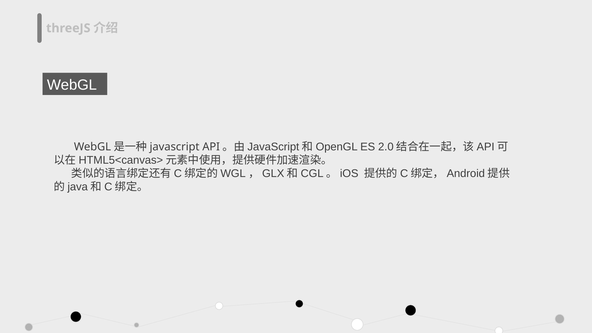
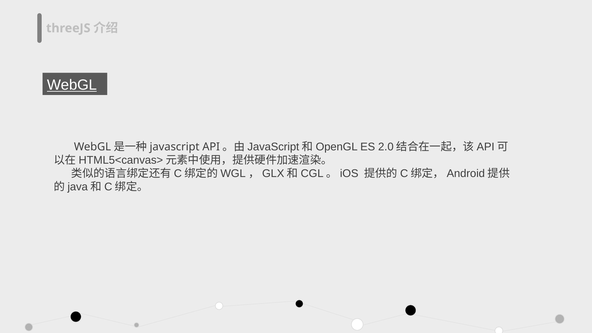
WebGL underline: none -> present (72, 85)
